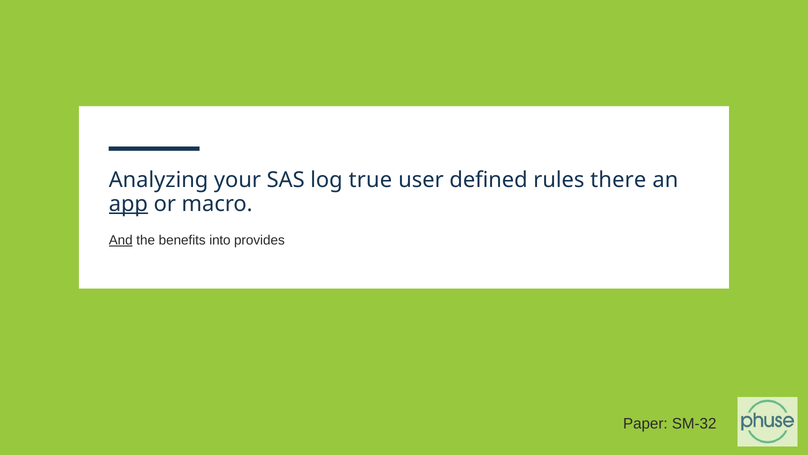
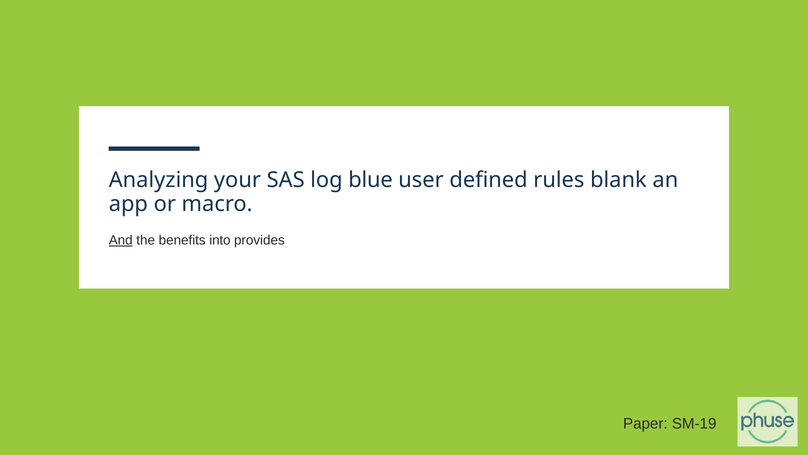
true: true -> blue (371, 180)
there: there -> blank (618, 180)
app underline: present -> none (128, 204)
SM-32: SM-32 -> SM-19 (694, 423)
